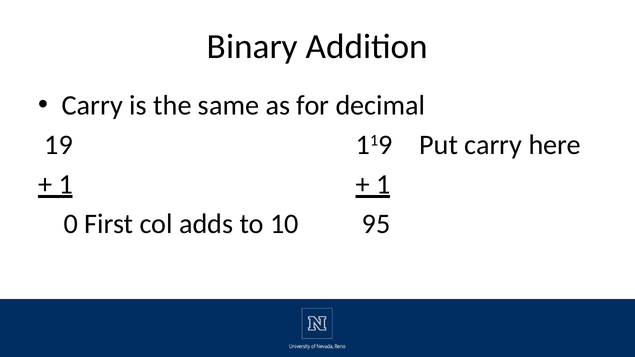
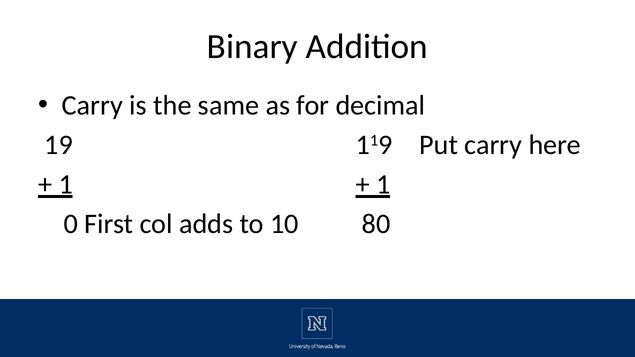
95: 95 -> 80 (376, 224)
